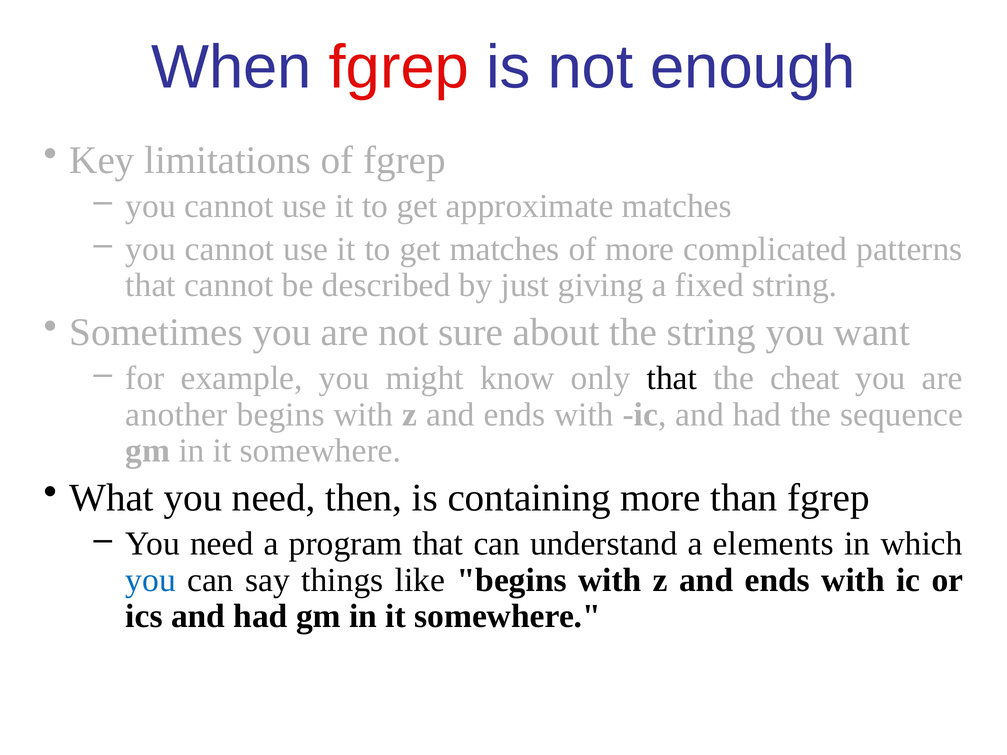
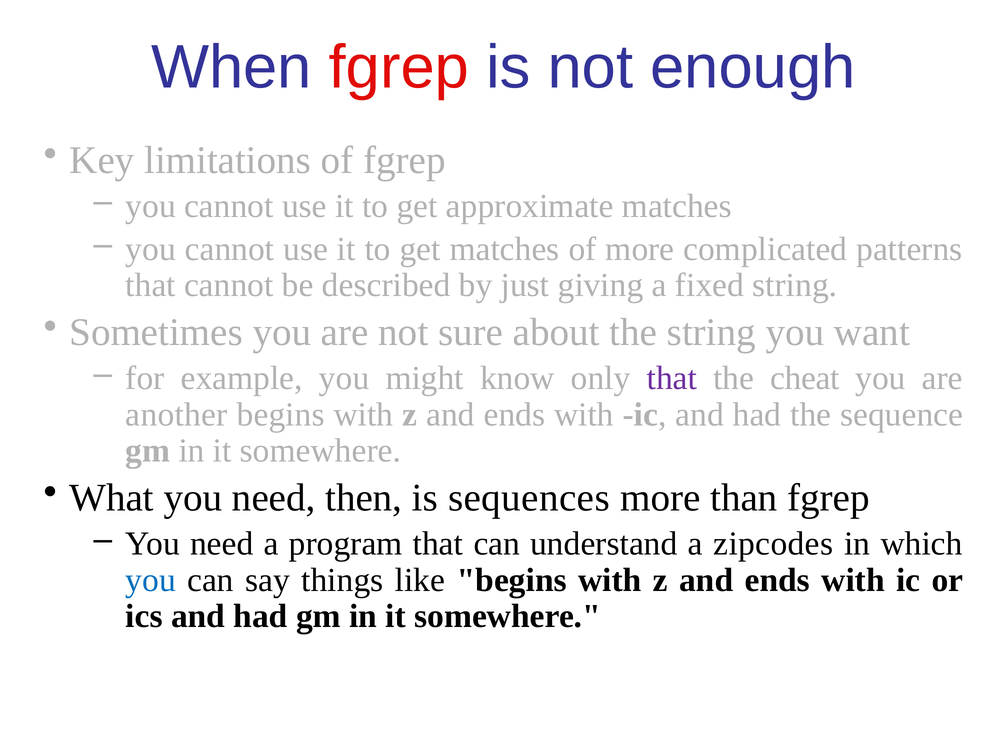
that colour: black -> purple (672, 379)
containing: containing -> sequences (529, 498)
elements: elements -> zipcodes (773, 544)
